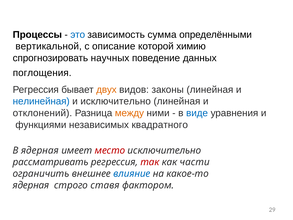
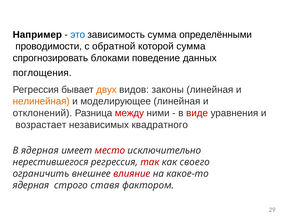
Процессы: Процессы -> Например (37, 35)
вертикальной: вертикальной -> проводимости (49, 46)
описание: описание -> обратной (114, 46)
которой химию: химию -> сумма (191, 46)
научных: научных -> блоками (110, 58)
нелинейная colour: blue -> orange (41, 101)
и исключительно: исключительно -> моделирующее (116, 101)
между colour: orange -> red (129, 113)
виде colour: blue -> red (197, 113)
функциями: функциями -> возрастает (41, 125)
рассматривать: рассматривать -> нерестившегося (51, 162)
части: части -> своего (195, 162)
влияние colour: blue -> red (132, 174)
